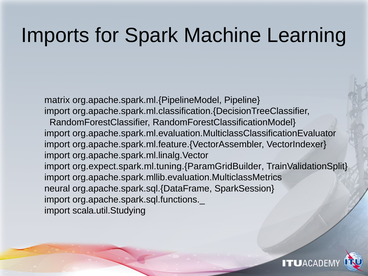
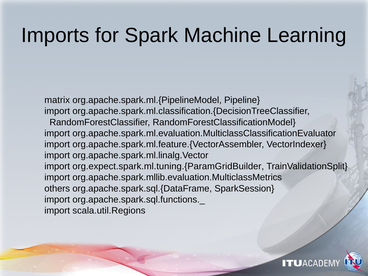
neural: neural -> others (57, 188)
scala.util.Studying: scala.util.Studying -> scala.util.Regions (109, 211)
